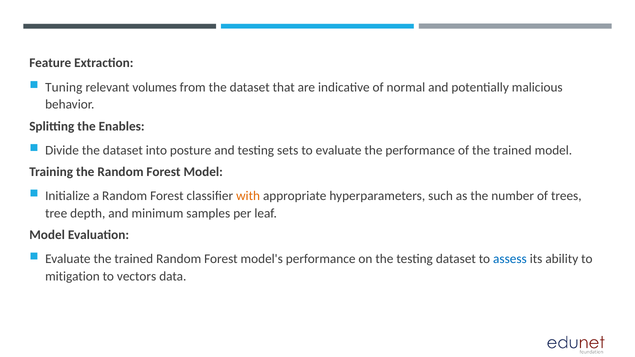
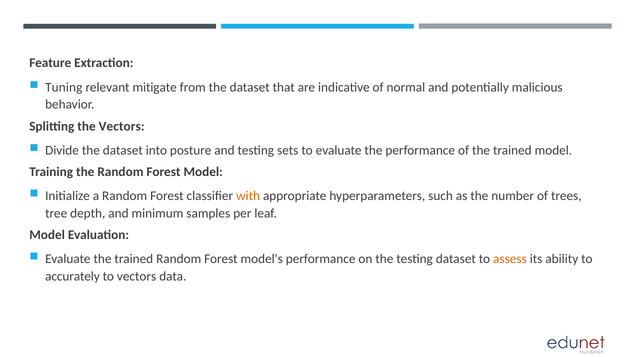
volumes: volumes -> mitigate (155, 87)
the Enables: Enables -> Vectors (122, 126)
assess colour: blue -> orange (510, 259)
mitigation: mitigation -> accurately (72, 276)
